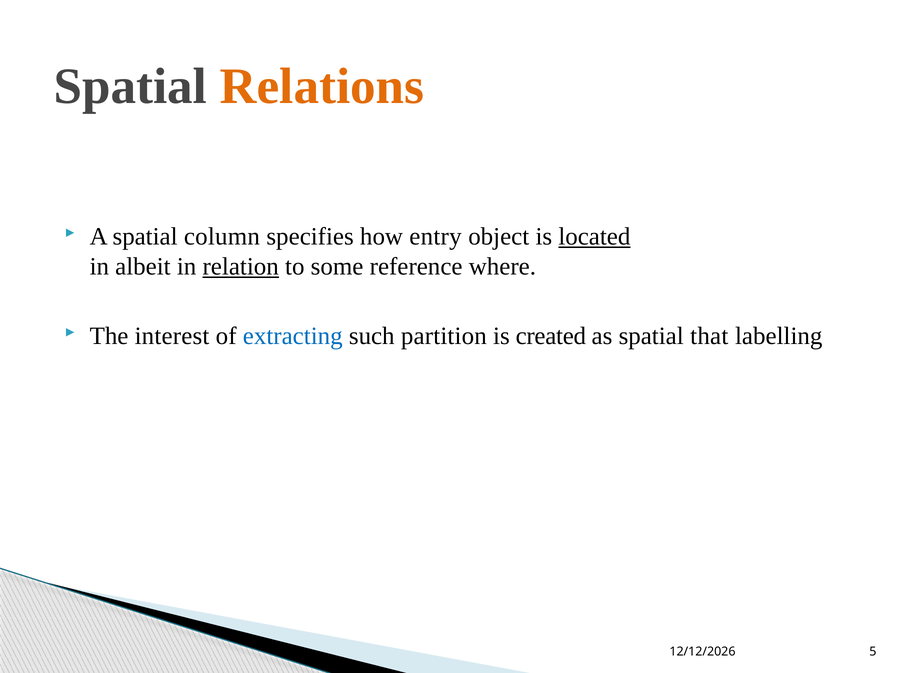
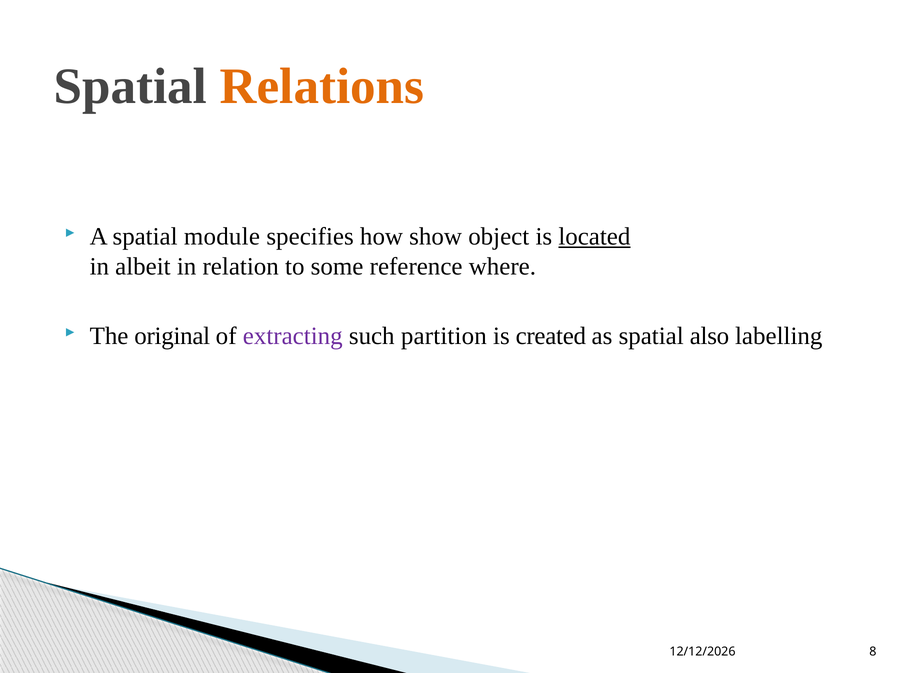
column: column -> module (222, 237)
entry: entry -> show (436, 237)
relation underline: present -> none (241, 267)
interest: interest -> original (172, 337)
extracting colour: blue -> purple (293, 337)
that: that -> also (710, 337)
5: 5 -> 8 (873, 652)
